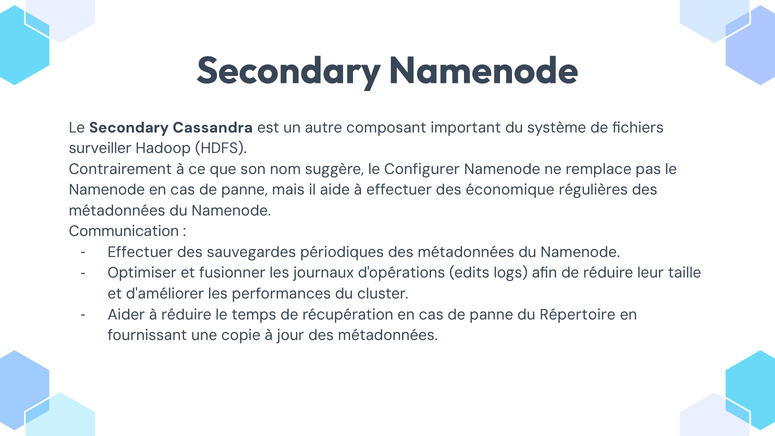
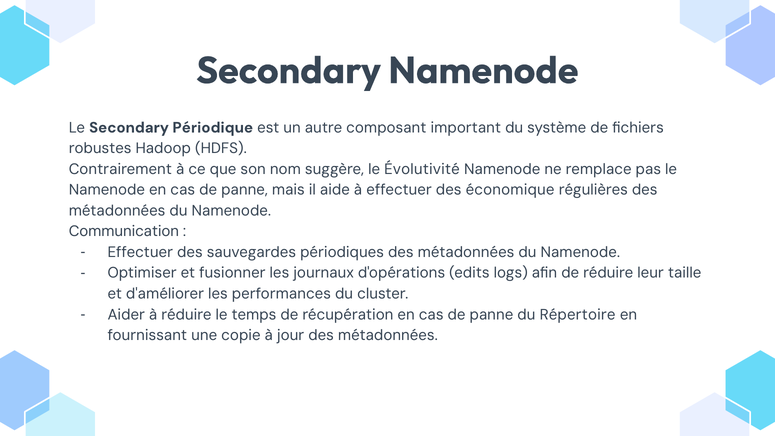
Cassandra: Cassandra -> Périodique (213, 128)
surveiller: surveiller -> robustes (100, 148)
Configurer: Configurer -> Évolutivité (422, 169)
